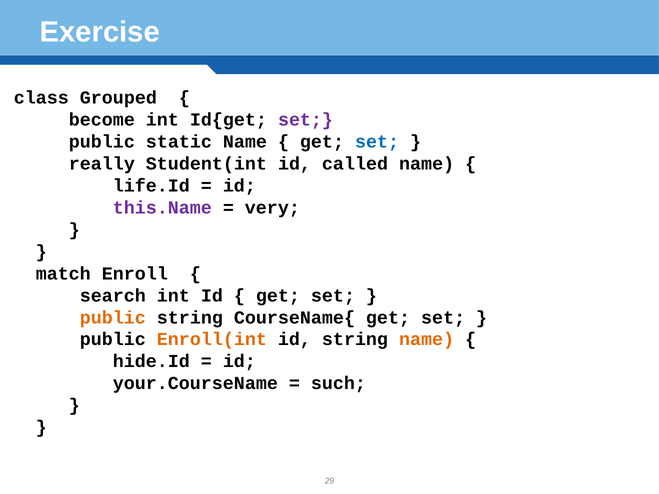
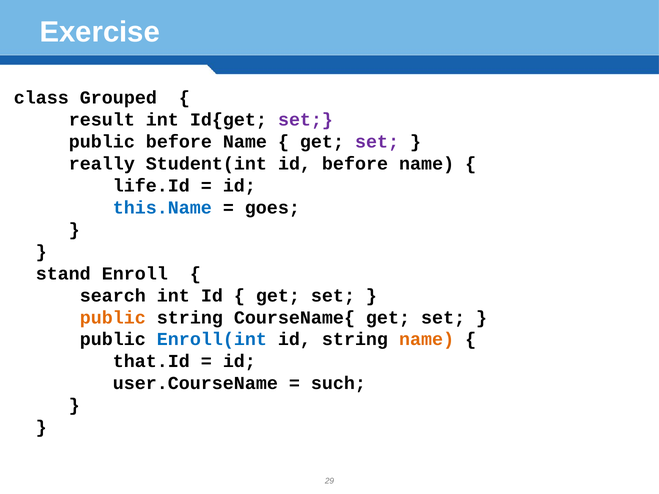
become: become -> result (102, 120)
public static: static -> before (179, 142)
set colour: blue -> purple (377, 142)
id called: called -> before (355, 164)
this.Name colour: purple -> blue (162, 208)
very: very -> goes (272, 208)
match: match -> stand (63, 274)
Enroll(int colour: orange -> blue (212, 340)
hide.Id: hide.Id -> that.Id (151, 362)
your.CourseName: your.CourseName -> user.CourseName (195, 384)
